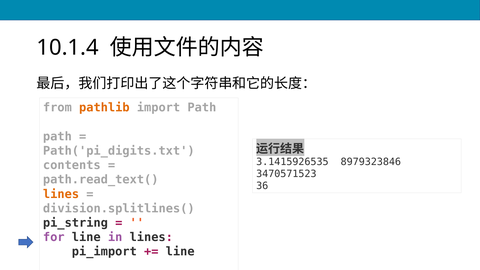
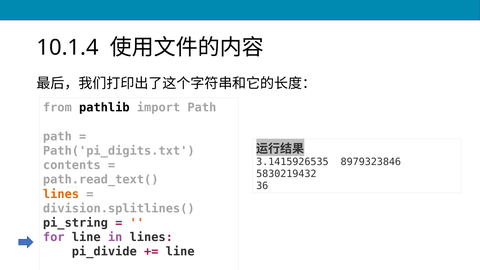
pathlib colour: orange -> black (104, 108)
3470571523: 3470571523 -> 5830219432 (286, 174)
pi_import: pi_import -> pi_divide (104, 252)
